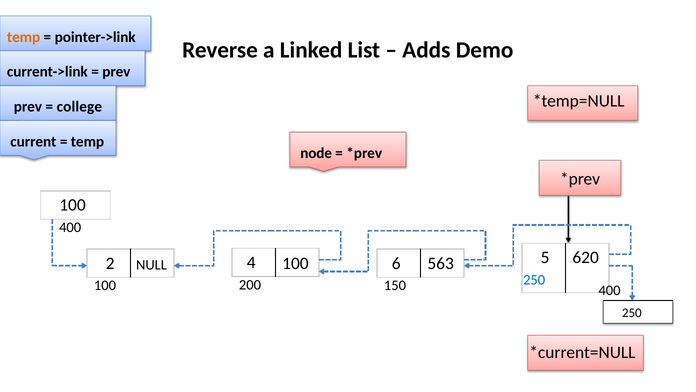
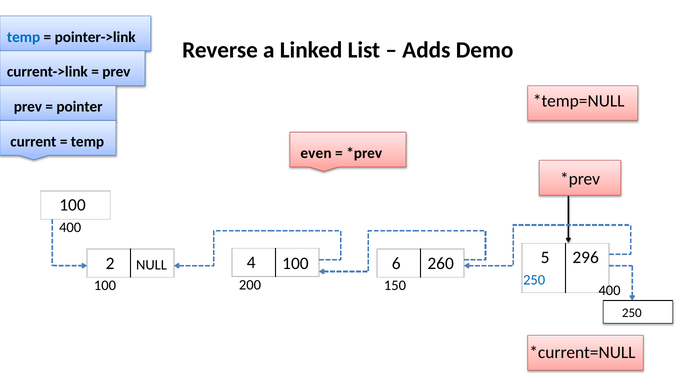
temp colour: orange -> blue (24, 37)
college: college -> pointer (80, 107)
node: node -> even (316, 153)
563: 563 -> 260 (441, 263)
620: 620 -> 296 (586, 257)
